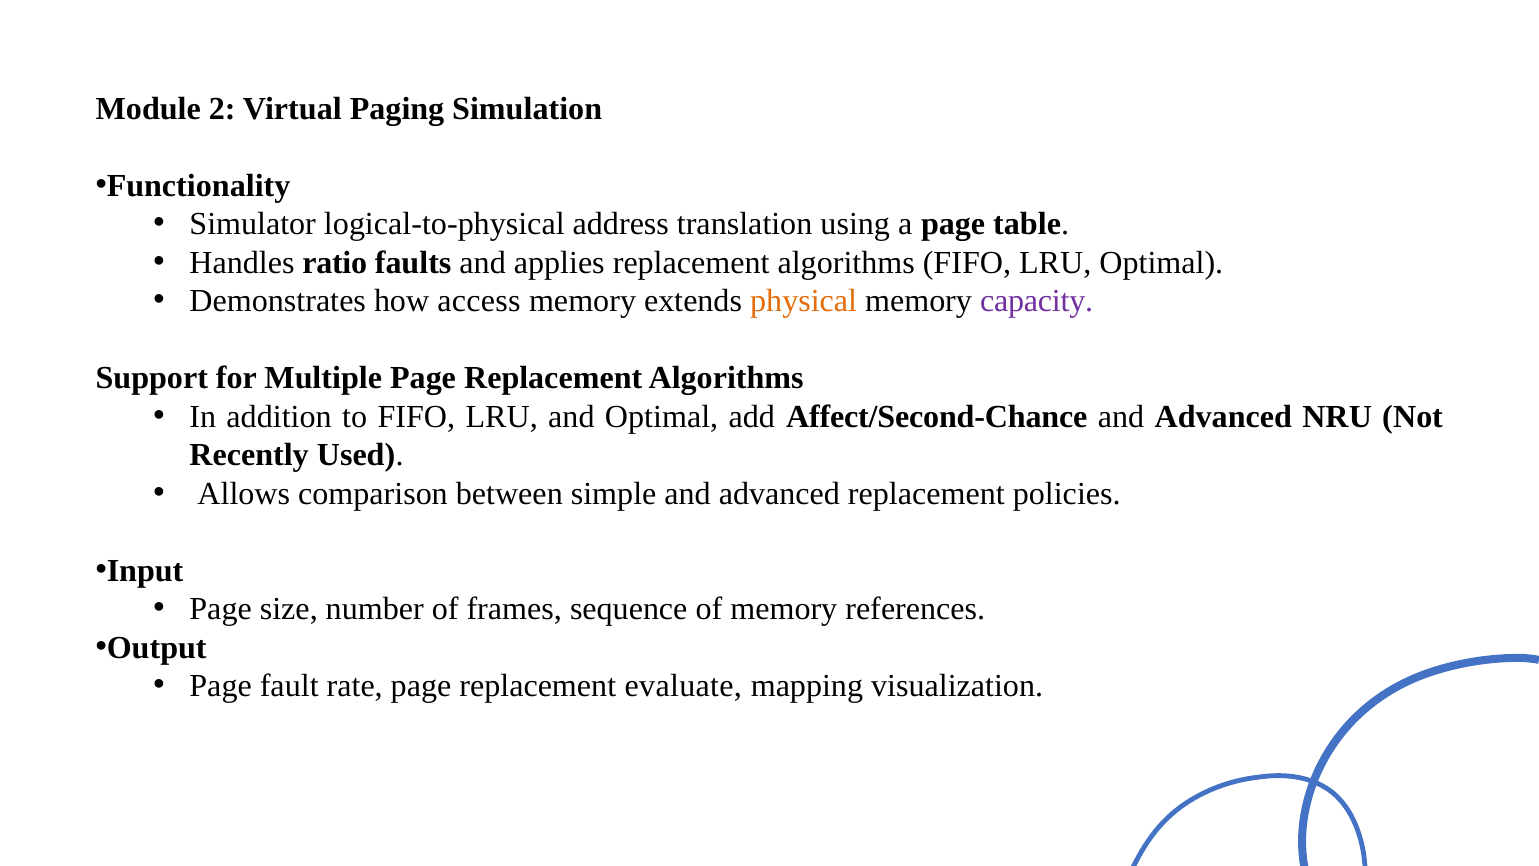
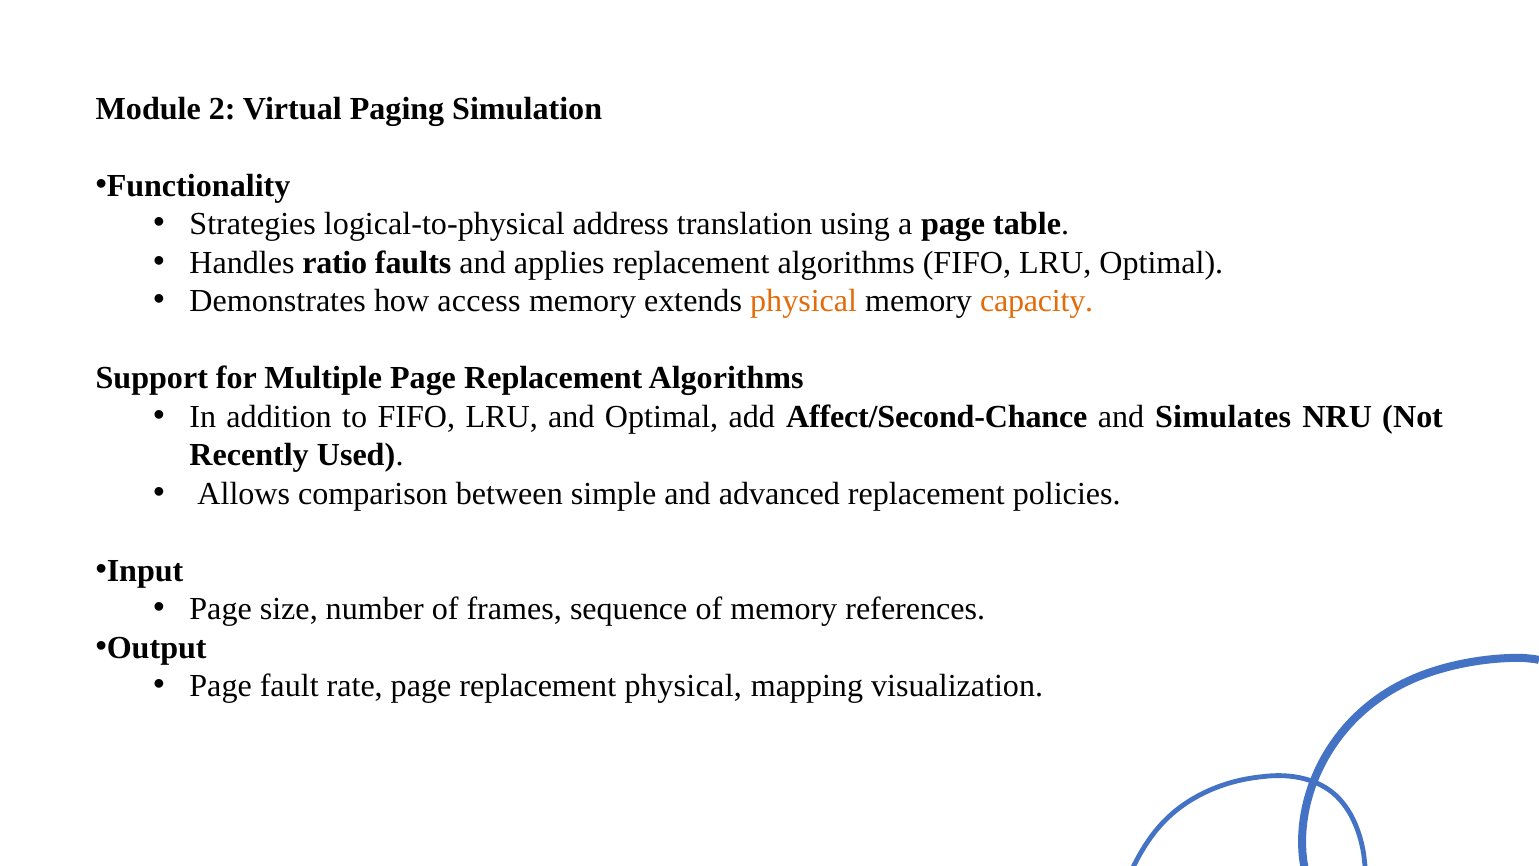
Simulator: Simulator -> Strategies (253, 224)
capacity colour: purple -> orange (1037, 301)
Advanced: Advanced -> Simulates (1223, 416)
replacement evaluate: evaluate -> physical (683, 686)
